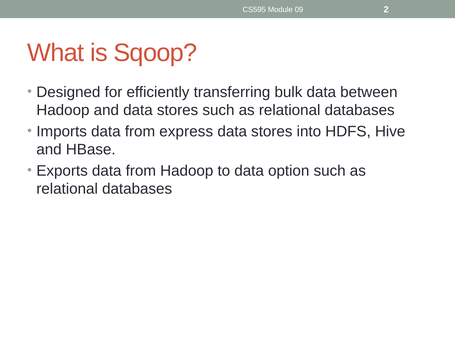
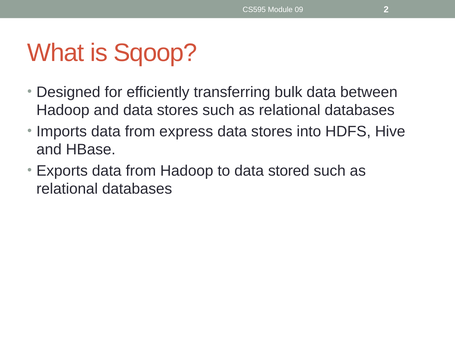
option: option -> stored (289, 171)
